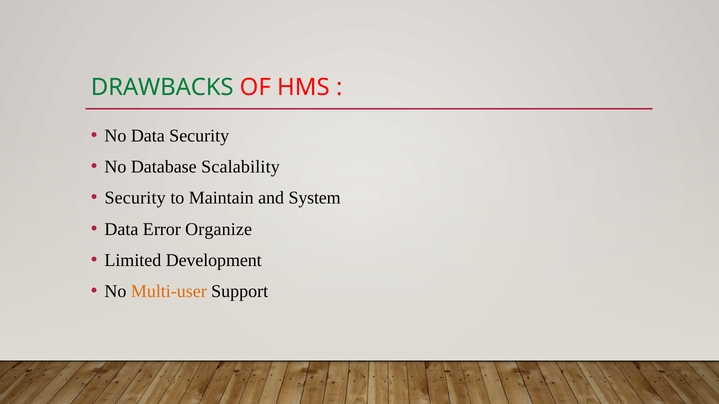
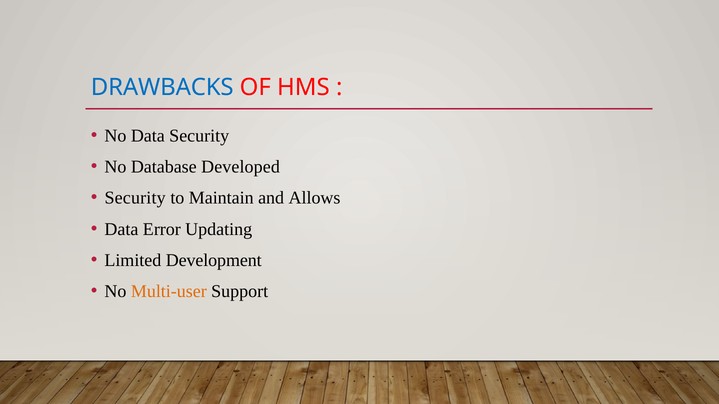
DRAWBACKS colour: green -> blue (162, 87)
Scalability: Scalability -> Developed (241, 167)
System: System -> Allows (315, 198)
Organize: Organize -> Updating (219, 229)
